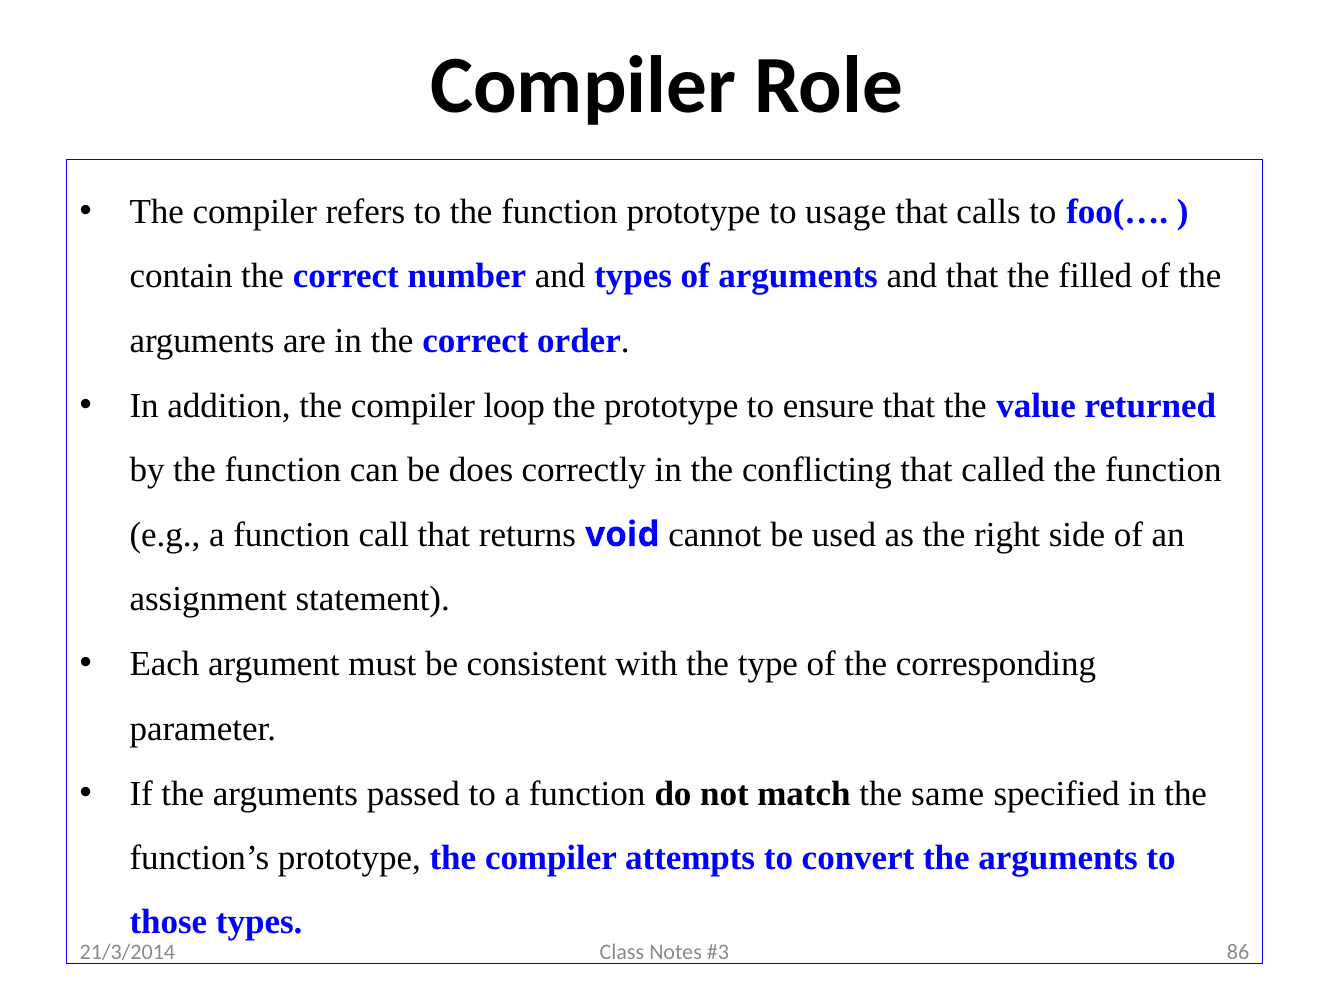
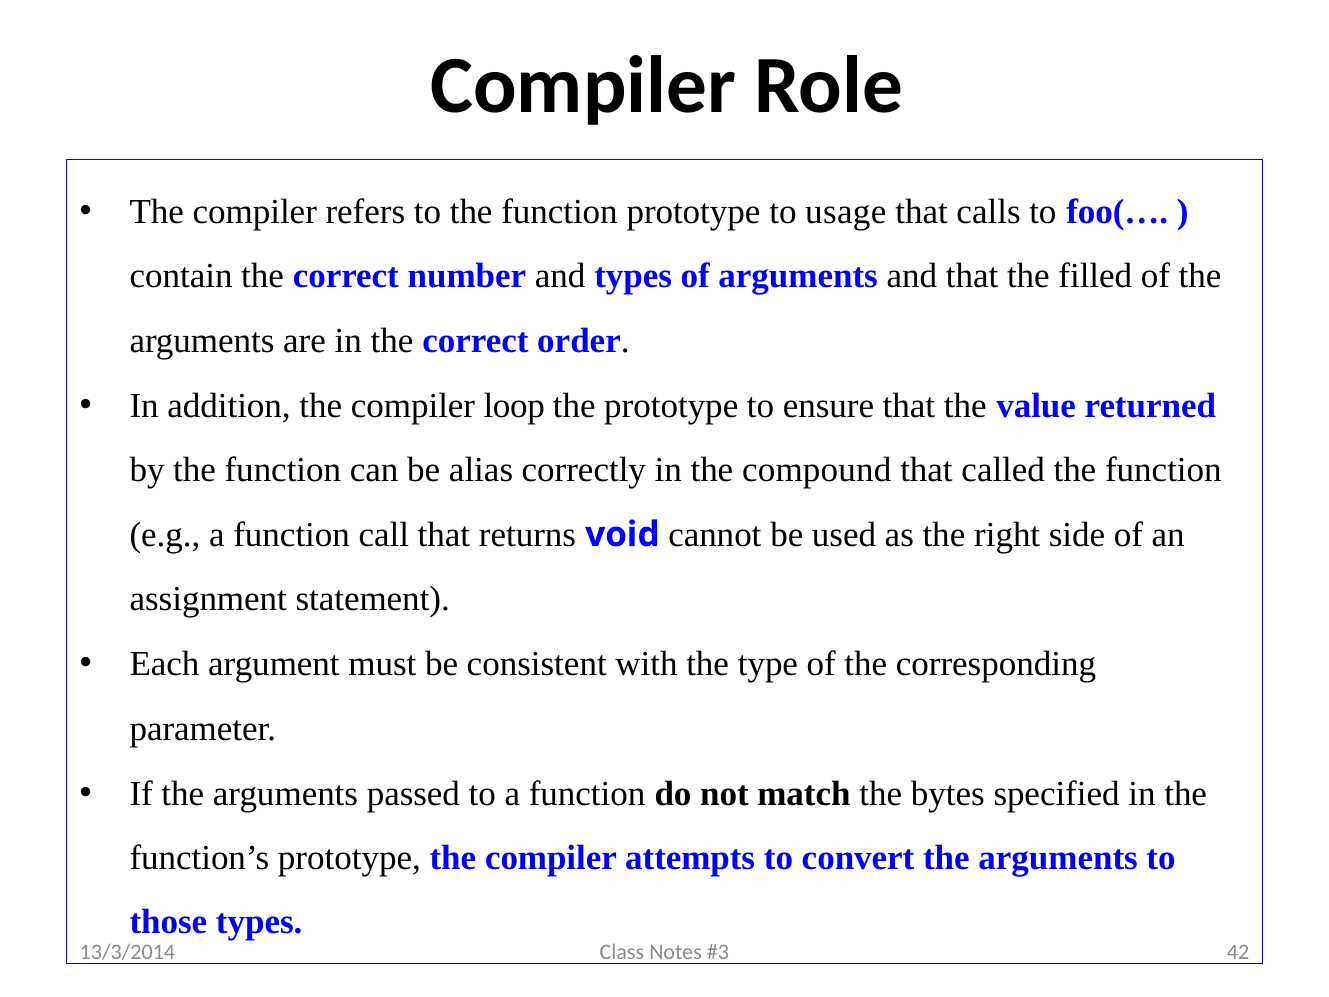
does: does -> alias (481, 470)
conflicting: conflicting -> compound (817, 470)
same: same -> bytes (948, 793)
86: 86 -> 42 (1238, 952)
21/3/2014: 21/3/2014 -> 13/3/2014 (127, 952)
